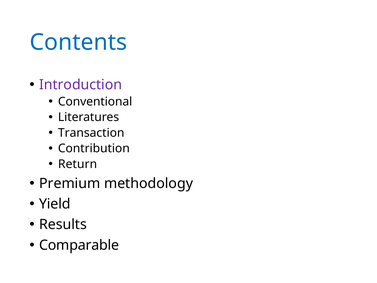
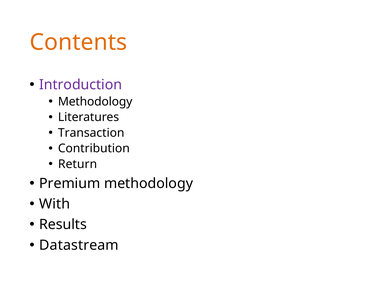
Contents colour: blue -> orange (78, 42)
Conventional: Conventional -> Methodology (95, 101)
Yield: Yield -> With (55, 204)
Comparable: Comparable -> Datastream (79, 245)
